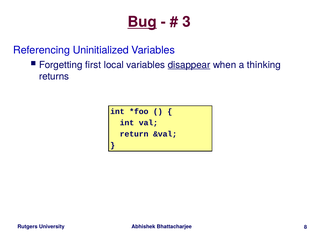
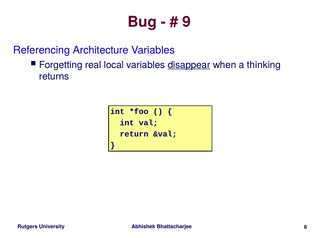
Bug underline: present -> none (142, 22)
3: 3 -> 9 (187, 22)
Uninitialized: Uninitialized -> Architecture (101, 50)
first: first -> real (93, 65)
